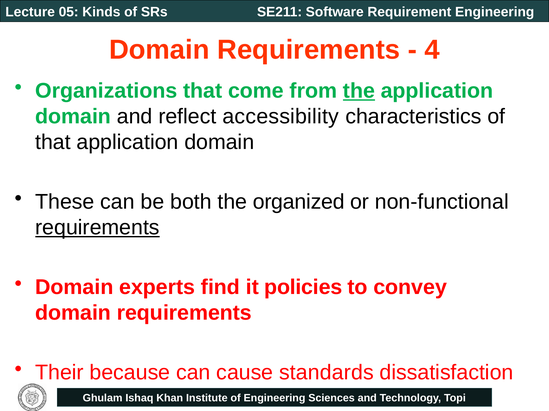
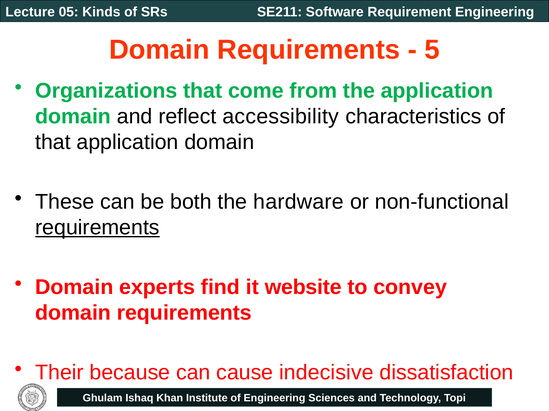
4: 4 -> 5 (432, 50)
the underline: present -> none (359, 91)
organized: organized -> hardware (299, 202)
policies: policies -> website (303, 288)
standards: standards -> indecisive (326, 373)
